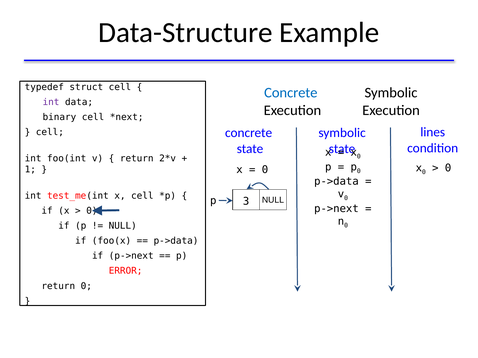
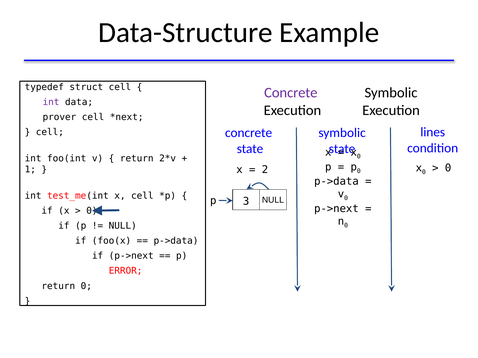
Concrete colour: blue -> purple (291, 93)
binary: binary -> prover (59, 117)
0: 0 -> 2 (265, 170)
